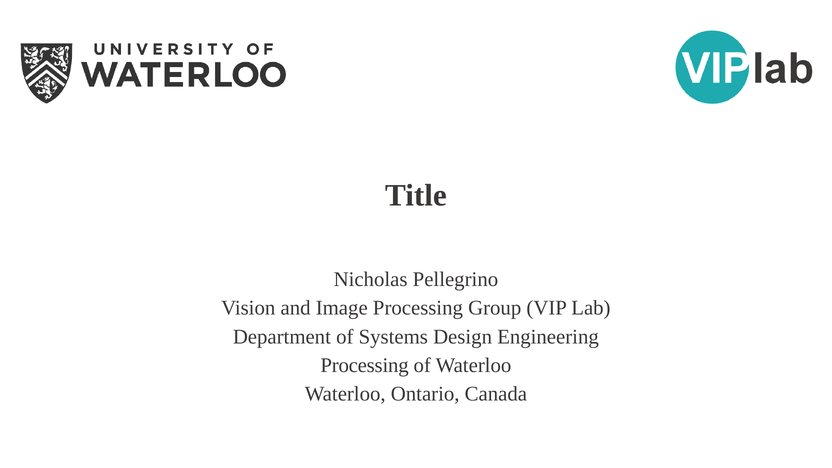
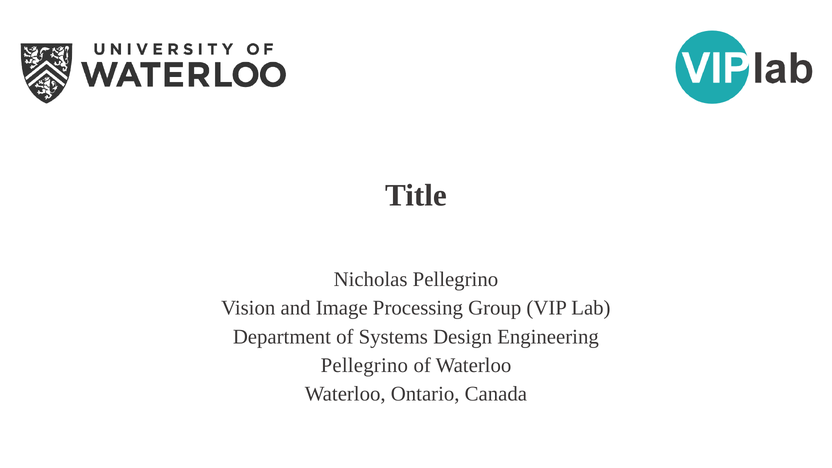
Processing: Processing -> Pellegrino (364, 365)
